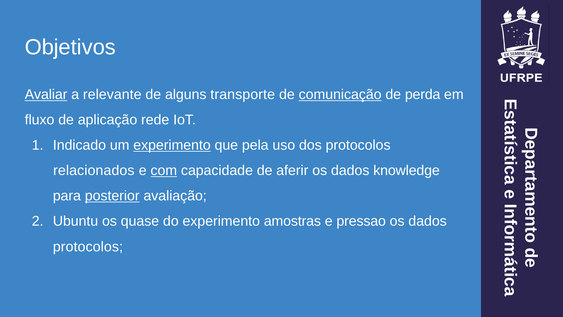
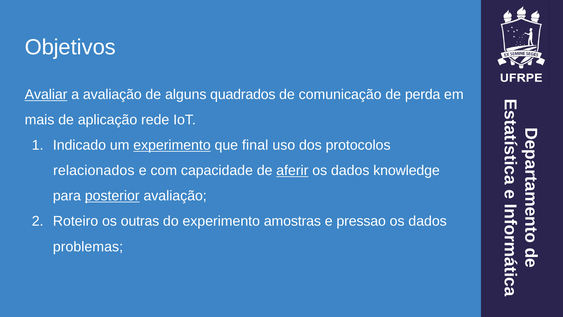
a relevante: relevante -> avaliação (112, 94)
transporte: transporte -> quadrados (243, 94)
comunicação underline: present -> none (340, 94)
fluxo: fluxo -> mais (40, 120)
pela: pela -> final (255, 145)
com underline: present -> none (164, 170)
aferir underline: none -> present (292, 170)
Ubuntu: Ubuntu -> Roteiro (76, 221)
quase: quase -> outras (140, 221)
protocolos: protocolos -> problemas (88, 246)
